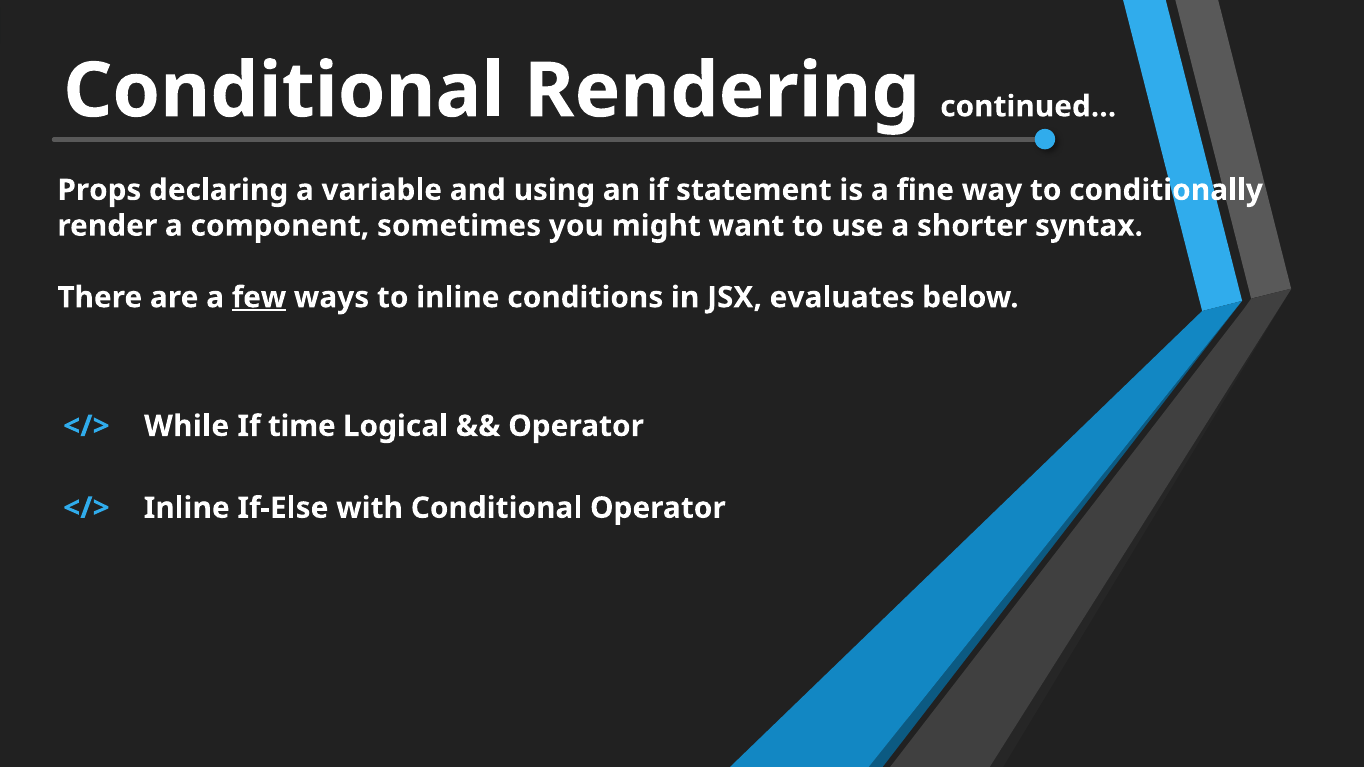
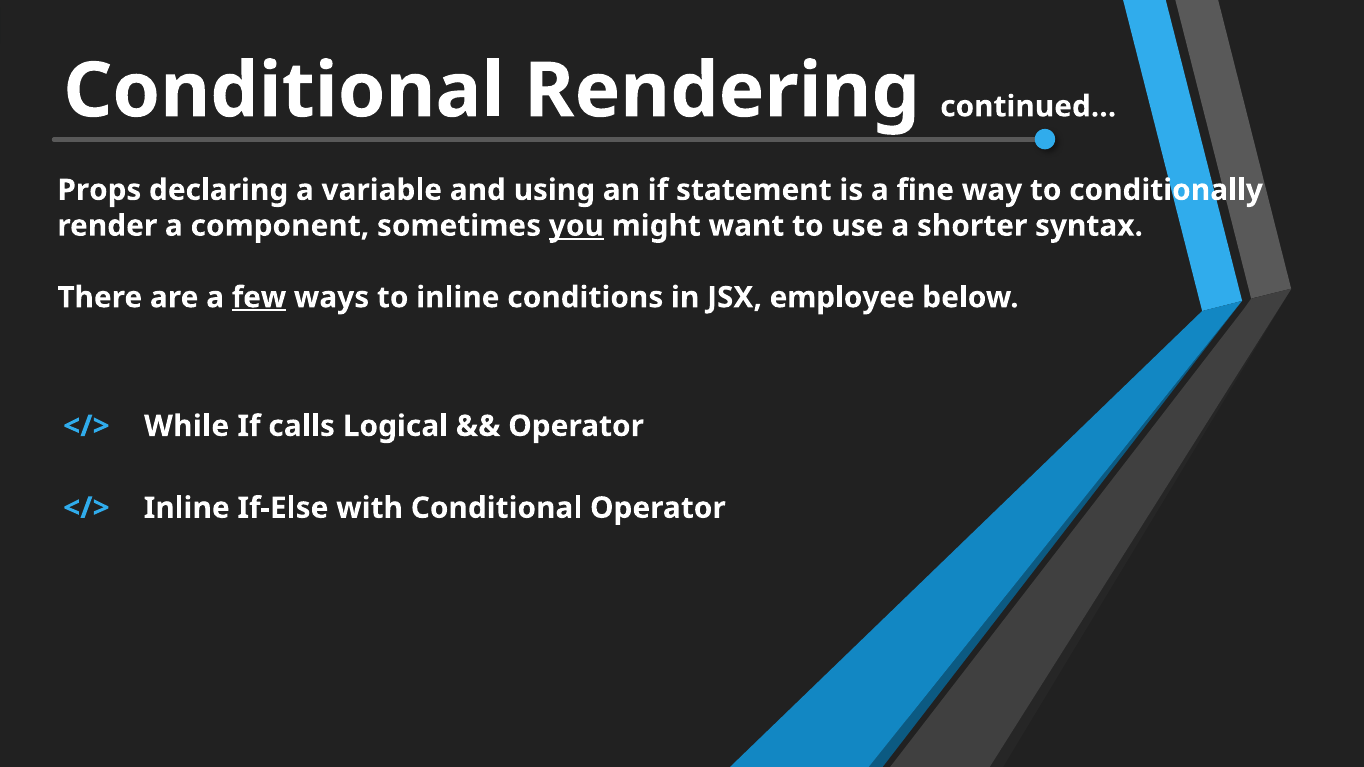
you underline: none -> present (576, 226)
evaluates: evaluates -> employee (842, 298)
time: time -> calls (302, 426)
